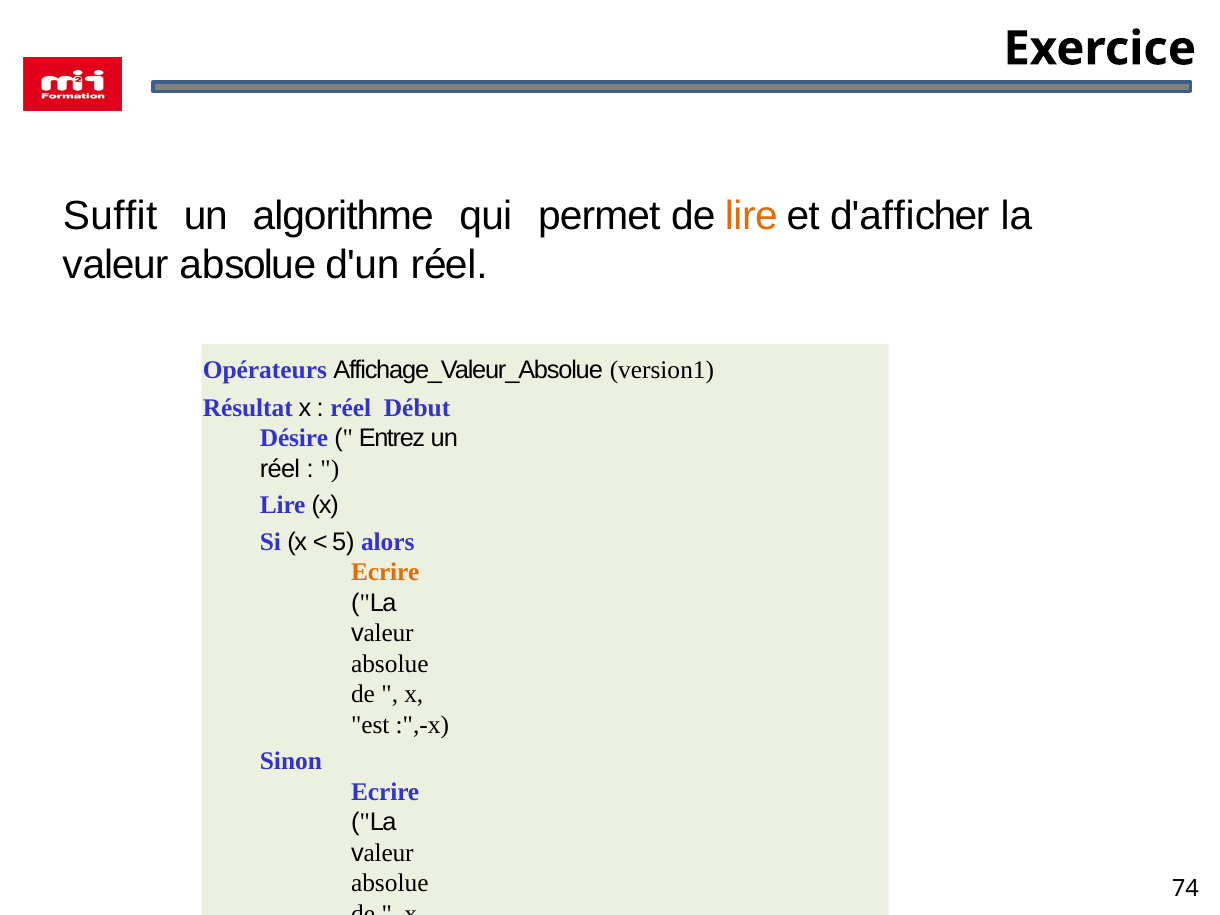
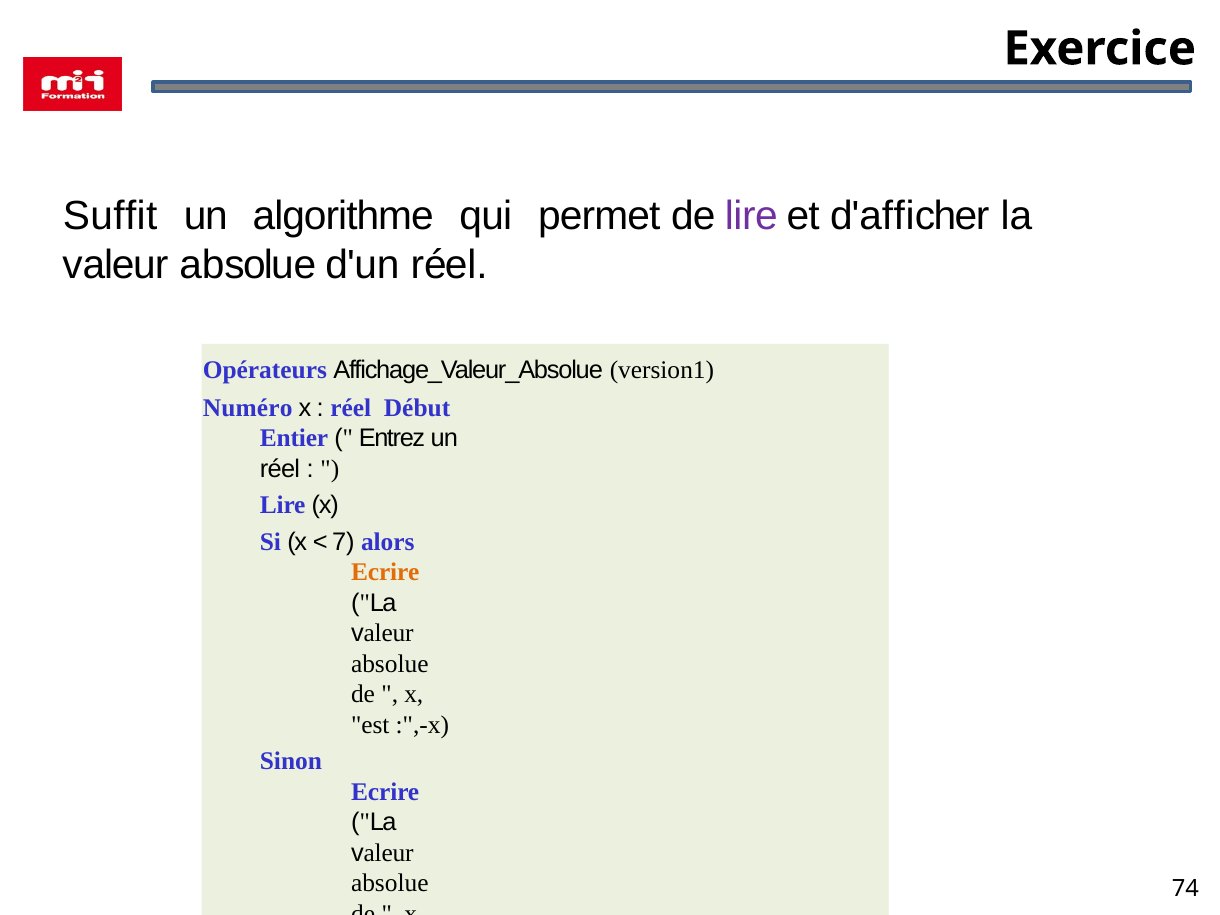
lire colour: orange -> purple (751, 216)
Résultat: Résultat -> Numéro (248, 408)
Désire: Désire -> Entier (294, 438)
5: 5 -> 7 (343, 542)
